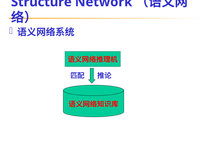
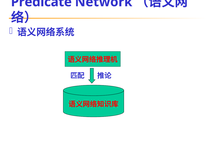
Structure: Structure -> Predicate (41, 2)
